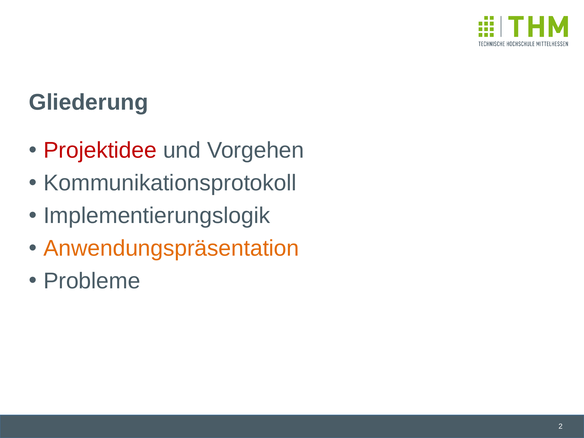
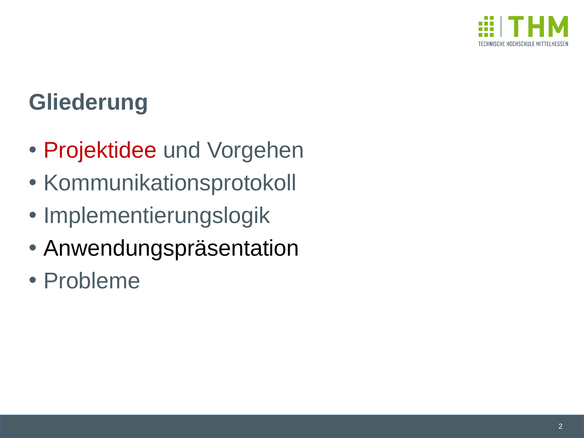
Anwendungspräsentation colour: orange -> black (171, 248)
